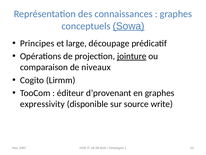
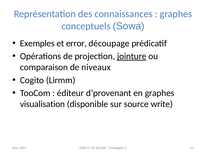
Sowa underline: present -> none (129, 26)
Principes: Principes -> Exemples (37, 43)
large: large -> error (76, 43)
expressivity: expressivity -> visualisation (43, 104)
